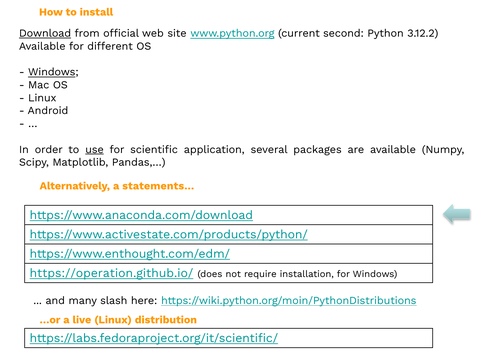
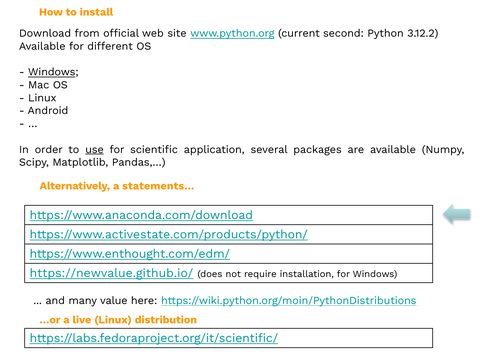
Download underline: present -> none (45, 33)
https://operation.github.io/: https://operation.github.io/ -> https://newvalue.github.io/ (111, 273)
slash: slash -> value (114, 301)
